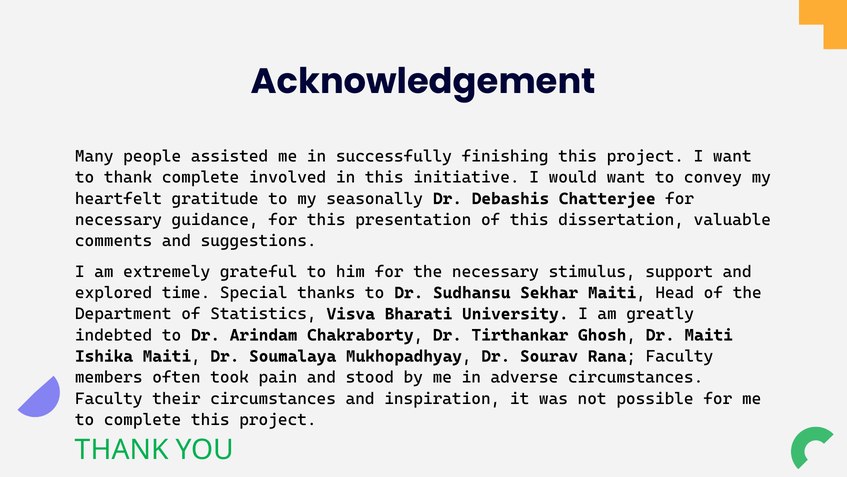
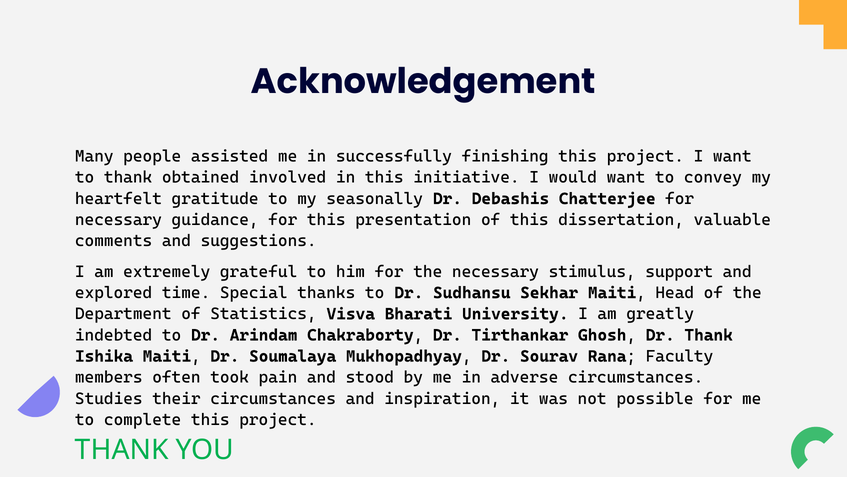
thank complete: complete -> obtained (201, 177)
Dr Maiti: Maiti -> Thank (709, 335)
Faculty: Faculty -> Studies (109, 398)
